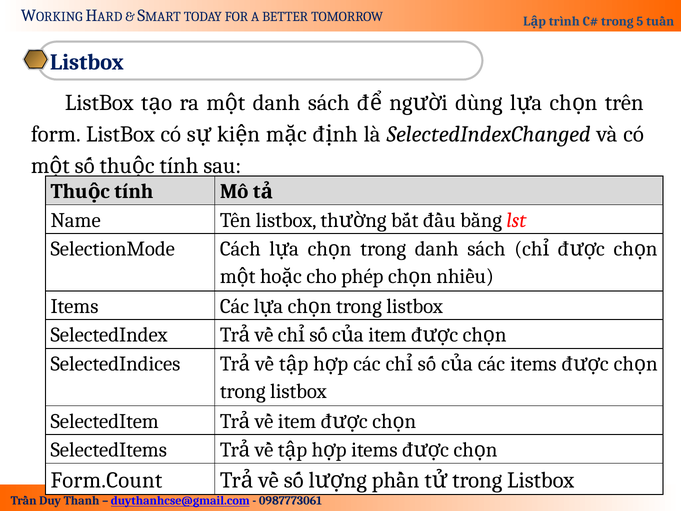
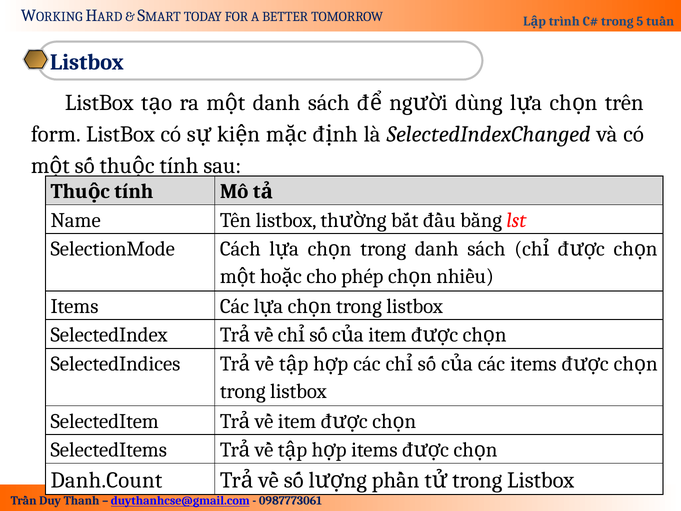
Form.Count: Form.Count -> Danh.Count (106, 480)
